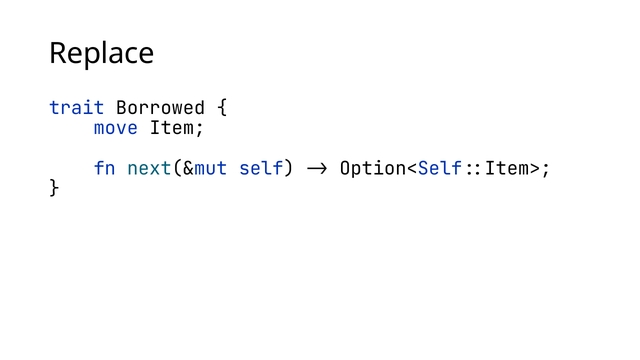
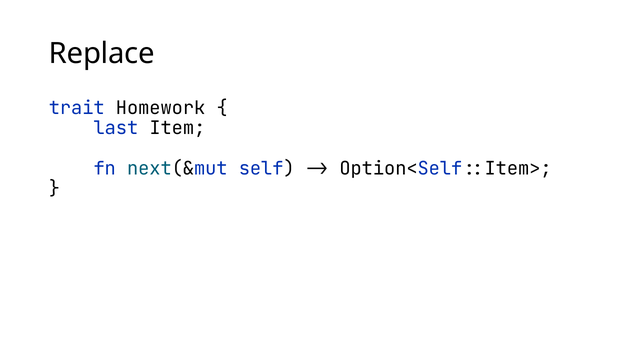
Borrowed: Borrowed -> Homework (161, 108)
move: move -> last (116, 128)
